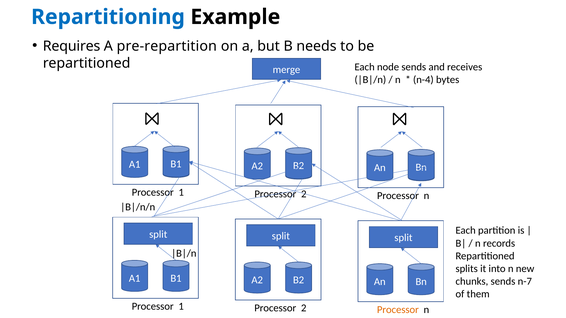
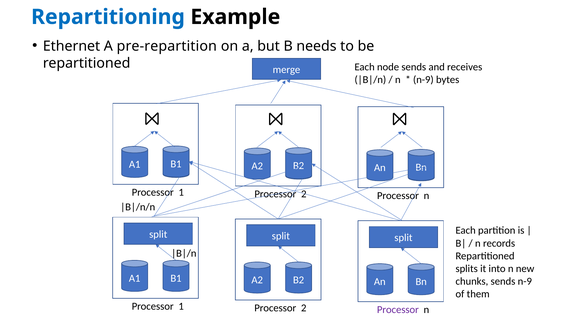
Requires: Requires -> Ethernet (72, 46)
n-4: n-4 -> n-9 (423, 80)
sends n-7: n-7 -> n-9 (525, 282)
Processor colour: orange -> purple (398, 310)
